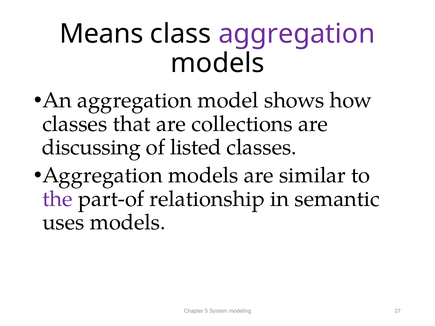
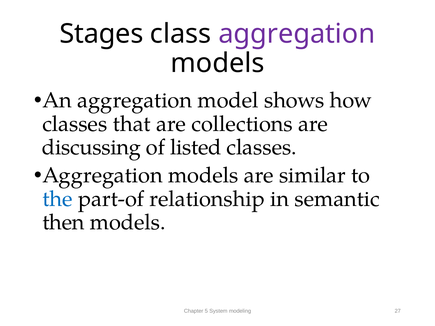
Means: Means -> Stages (101, 34)
the colour: purple -> blue (58, 199)
uses: uses -> then (63, 223)
